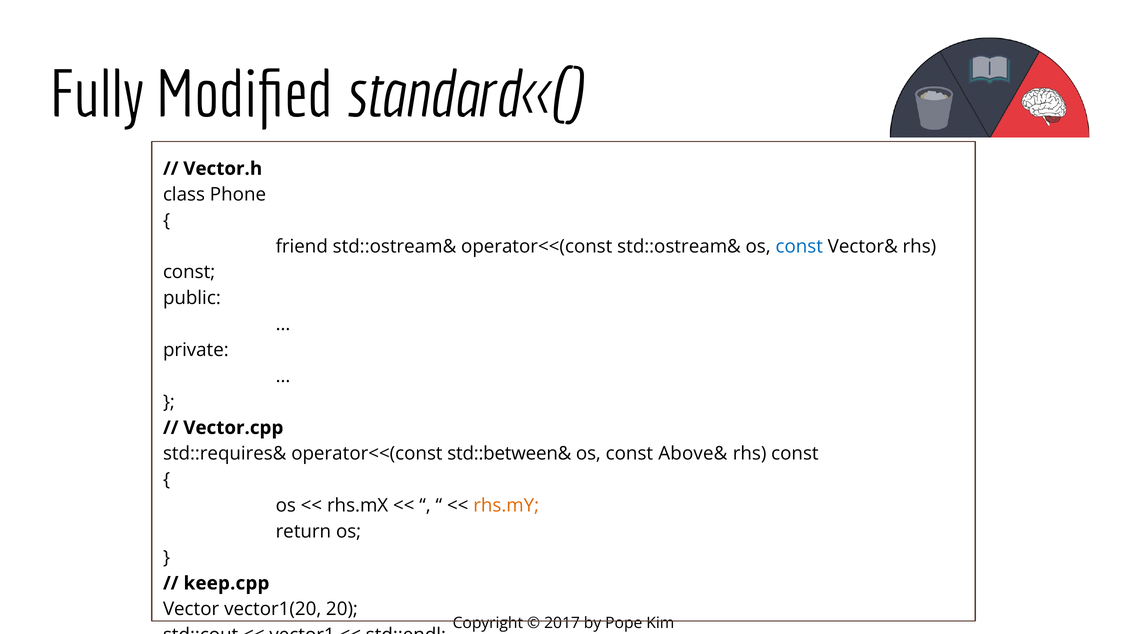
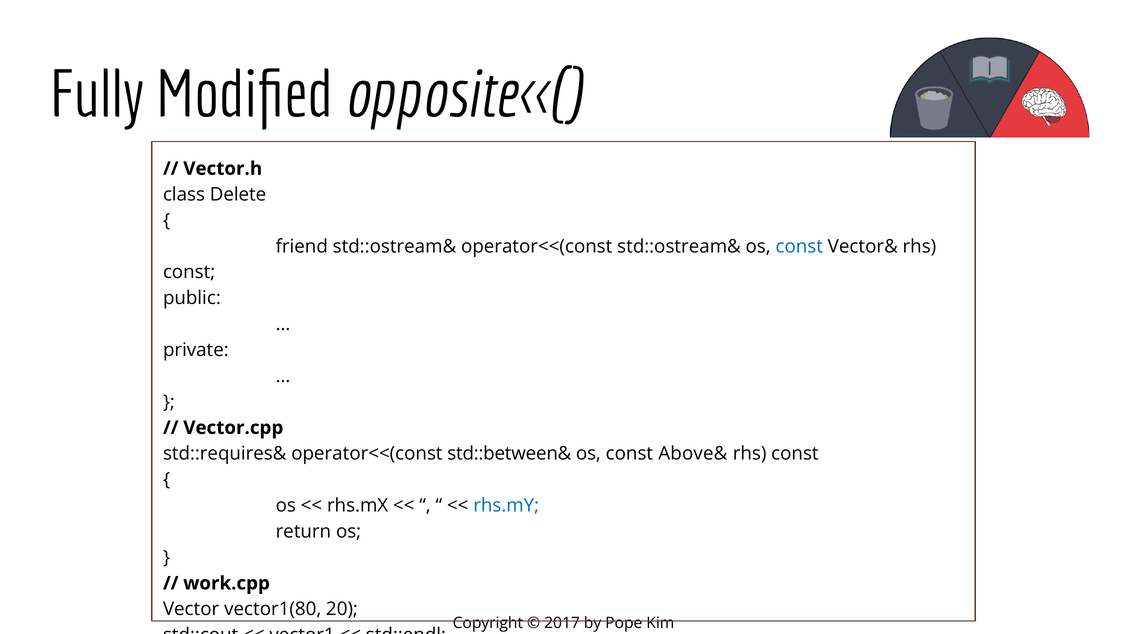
standard<<(: standard<<( -> opposite<<( (463, 95)
Phone: Phone -> Delete (238, 195)
rhs.mY colour: orange -> blue (506, 505)
keep.cpp: keep.cpp -> work.cpp (227, 583)
vector1(20: vector1(20 -> vector1(80 (273, 609)
